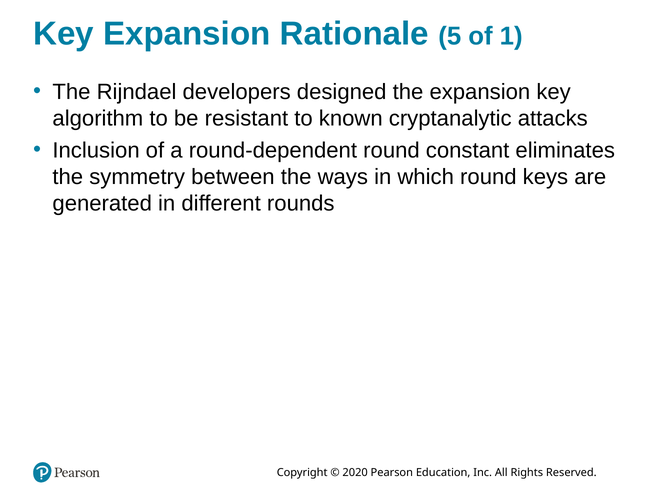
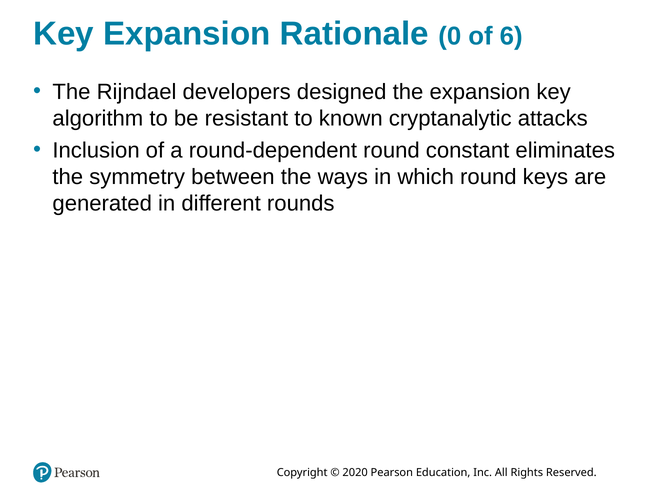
5: 5 -> 0 (450, 36)
1: 1 -> 6 (511, 36)
